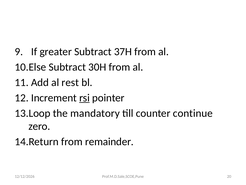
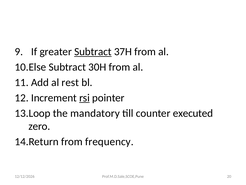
Subtract underline: none -> present (93, 52)
continue: continue -> executed (193, 113)
remainder: remainder -> frequency (109, 141)
